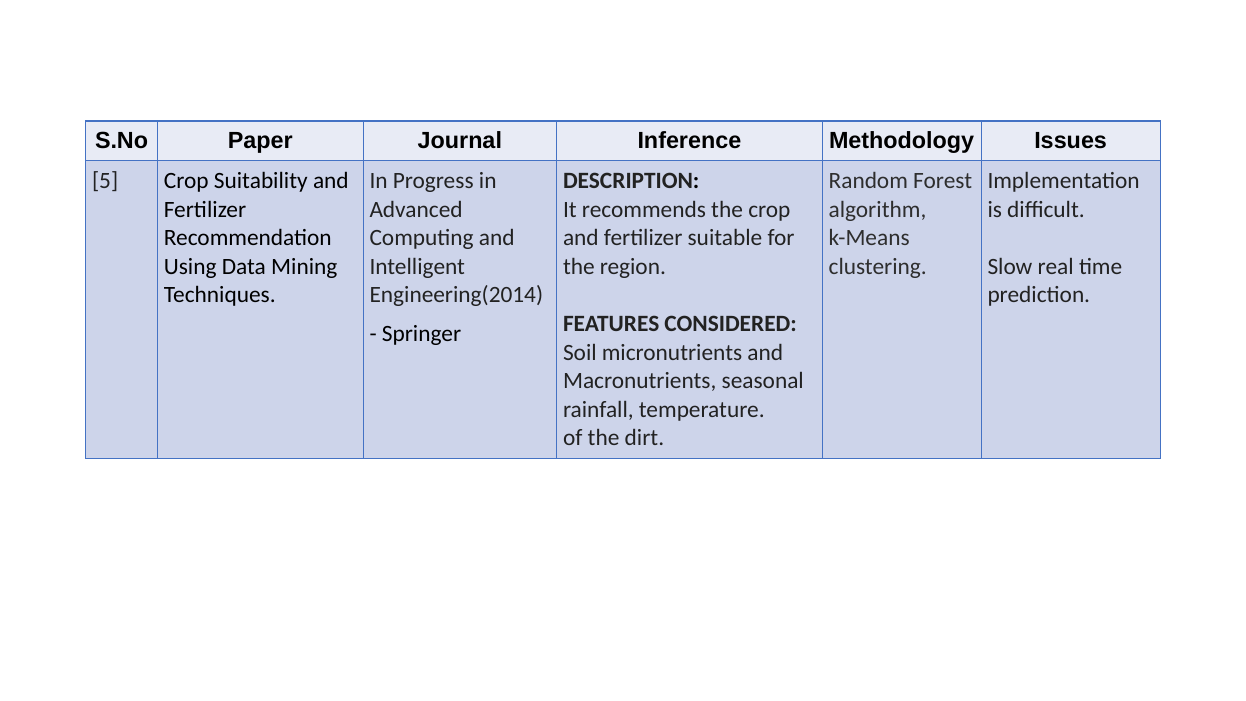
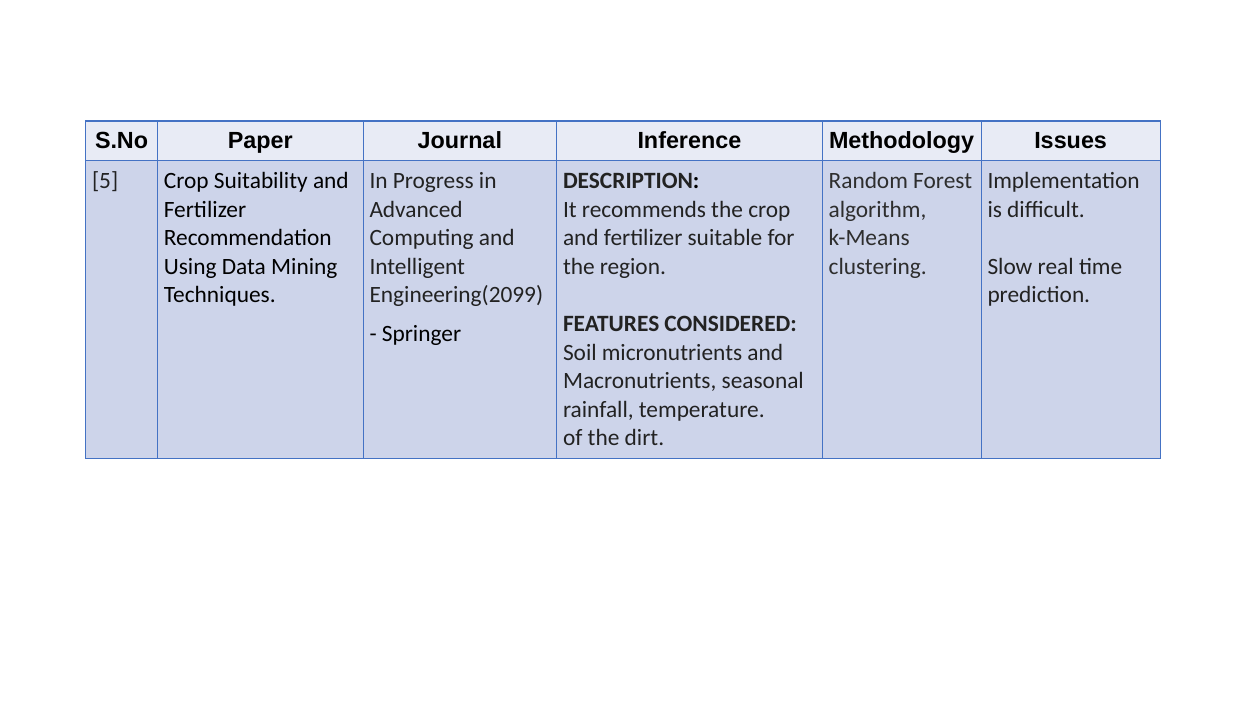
Engineering(2014: Engineering(2014 -> Engineering(2099 (456, 295)
